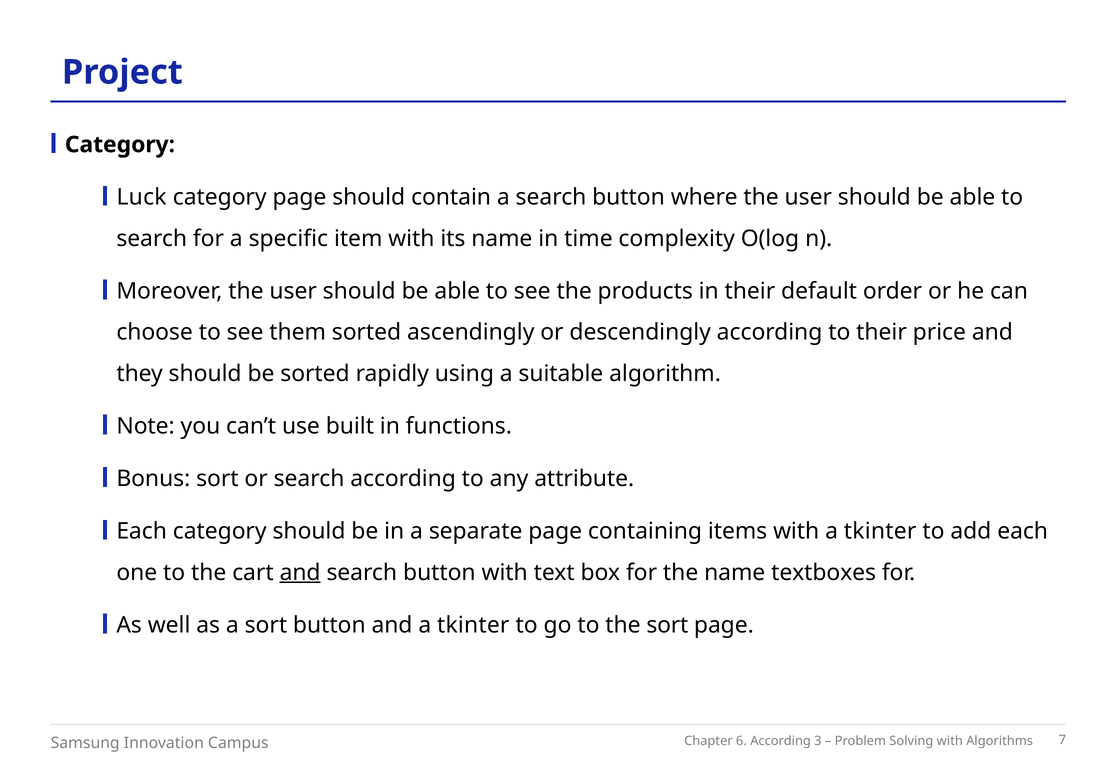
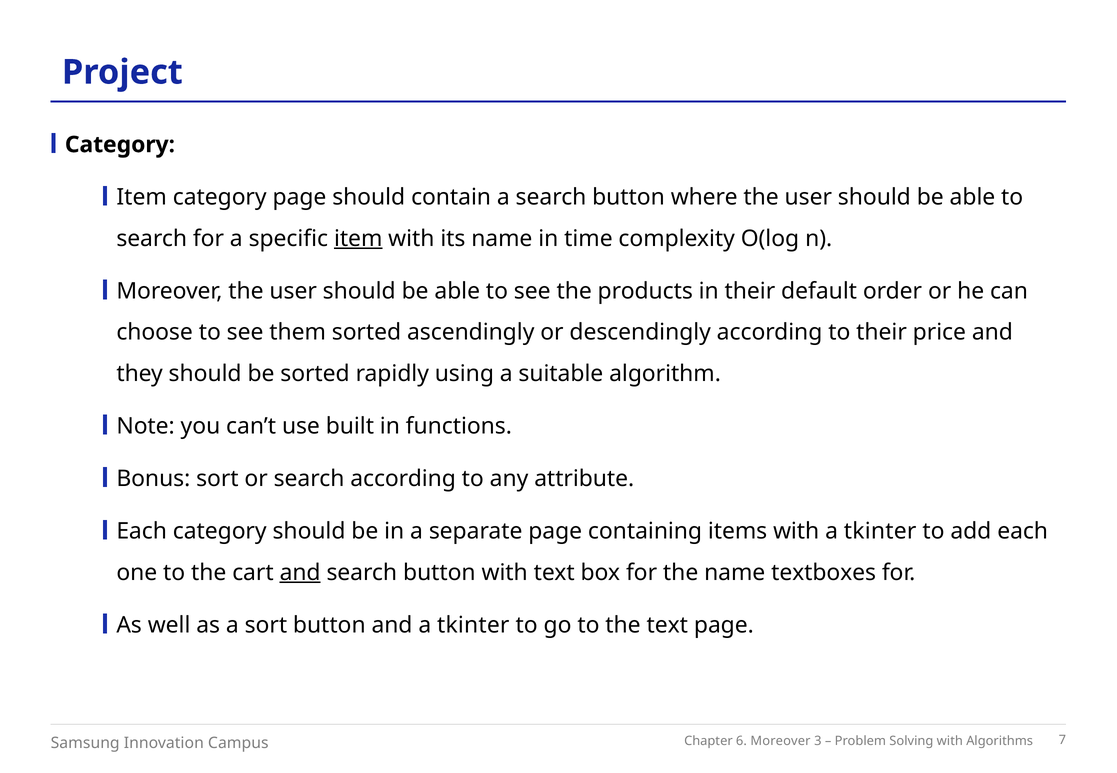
Luck: Luck -> Item (142, 197)
item underline: none -> present (358, 239)
the sort: sort -> text (667, 625)
According: According -> Moreover (780, 741)
